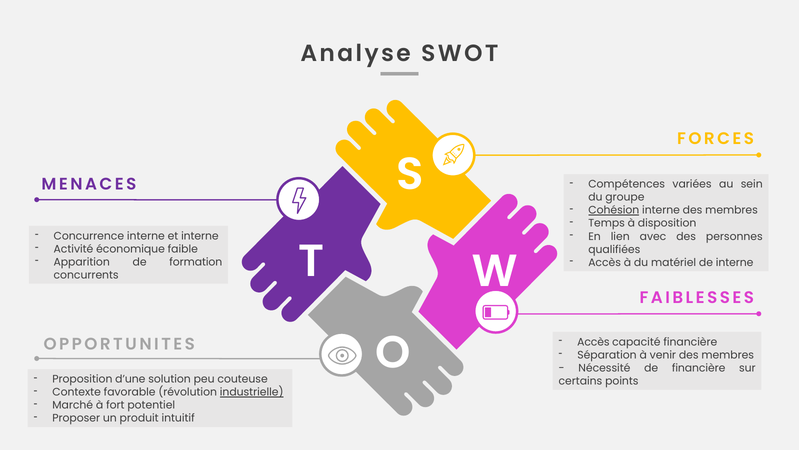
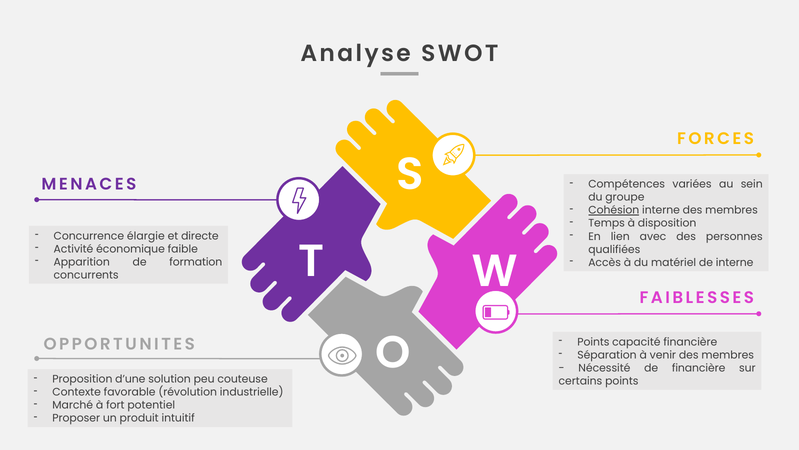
Concurrence interne: interne -> élargie (146, 236)
et interne: interne -> directe (200, 236)
Accès: Accès -> Points (593, 342)
industrielle underline: present -> none (252, 392)
